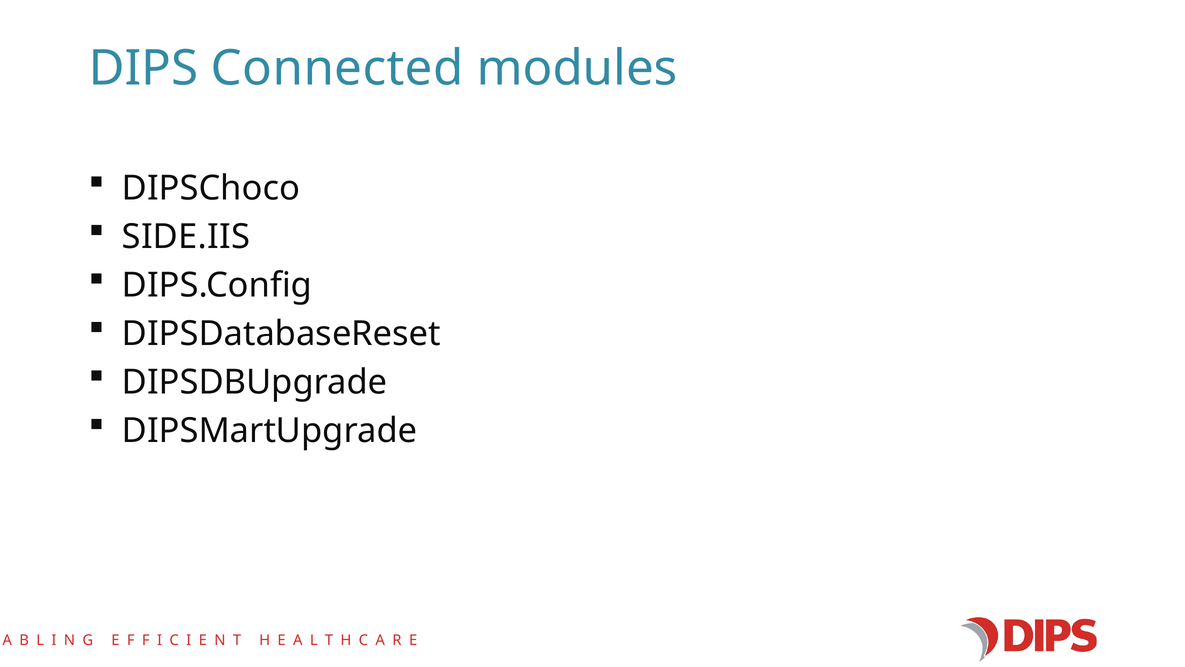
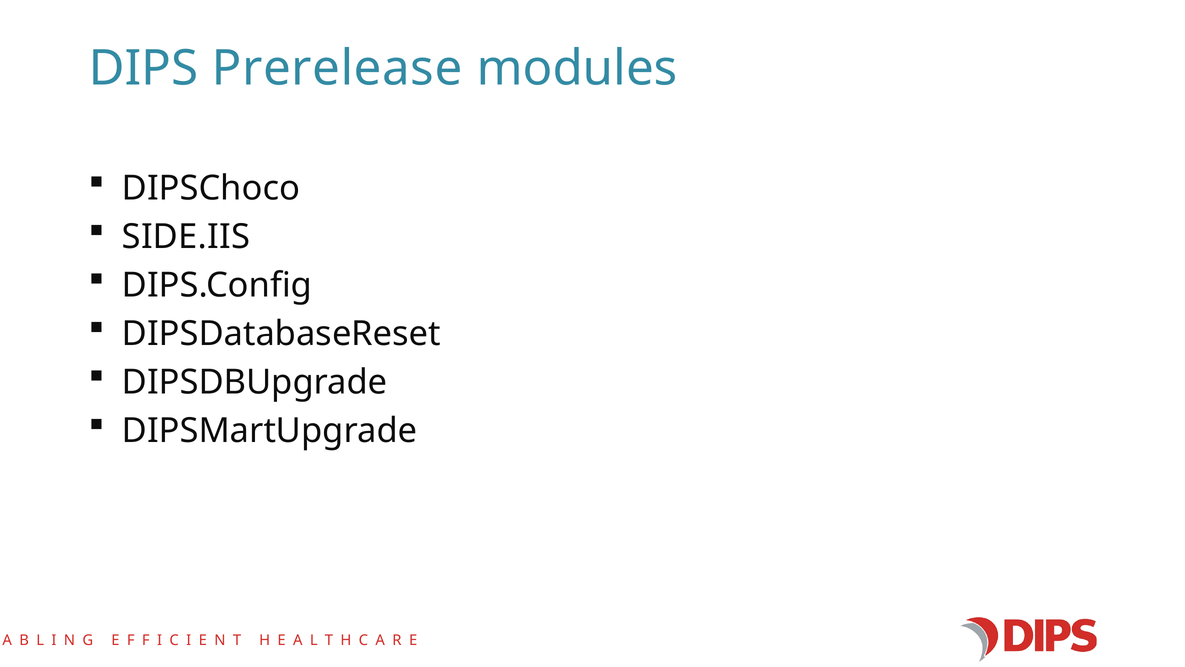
Connected: Connected -> Prerelease (337, 69)
